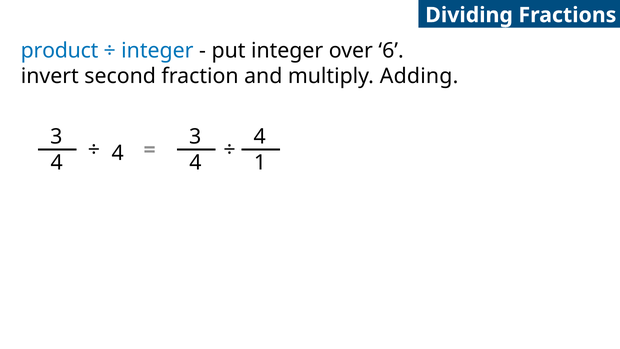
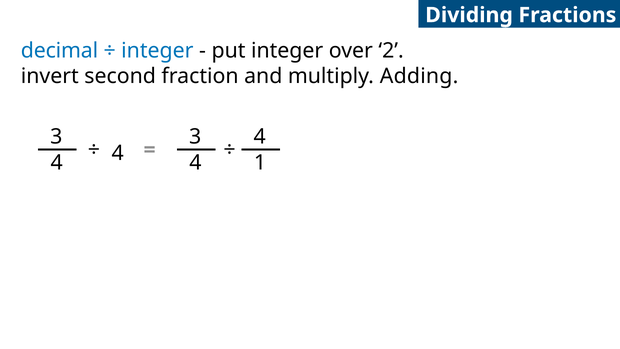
product: product -> decimal (60, 51)
6: 6 -> 2 (391, 51)
